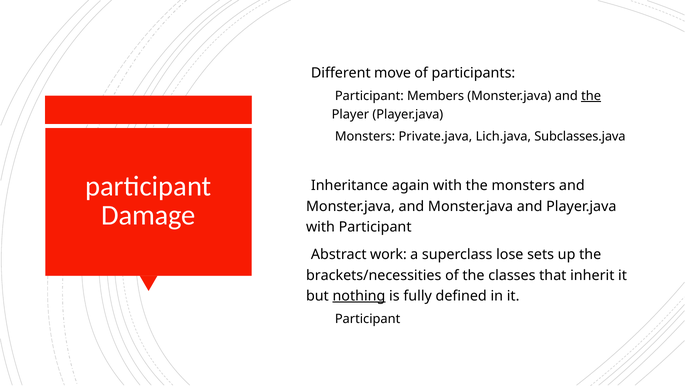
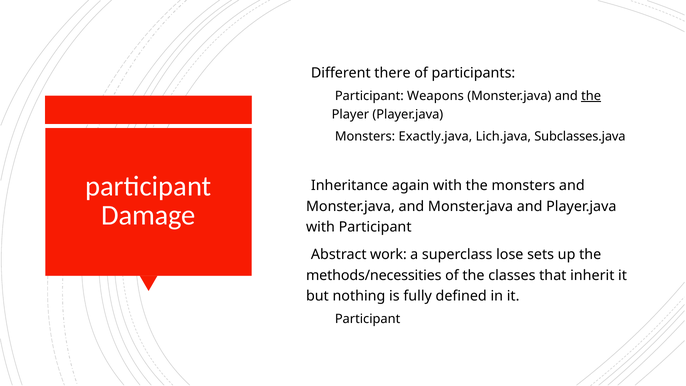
move: move -> there (392, 73)
Members: Members -> Weapons (435, 96)
Private.java: Private.java -> Exactly.java (435, 137)
brackets/necessities: brackets/necessities -> methods/necessities (374, 275)
nothing underline: present -> none (359, 296)
